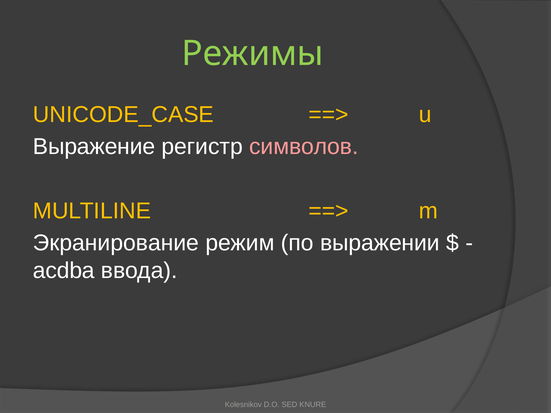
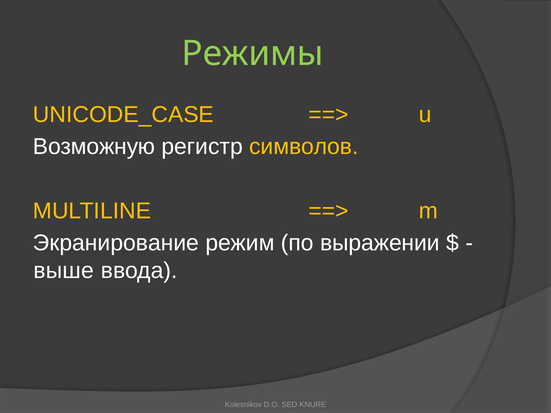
Выражение: Выражение -> Возможную (94, 147)
символов colour: pink -> yellow (304, 147)
acdba: acdba -> выше (64, 271)
